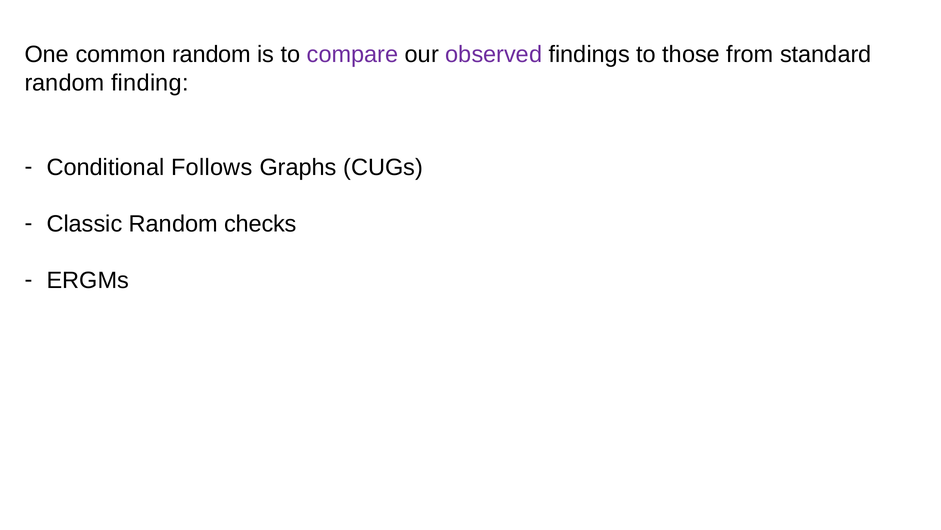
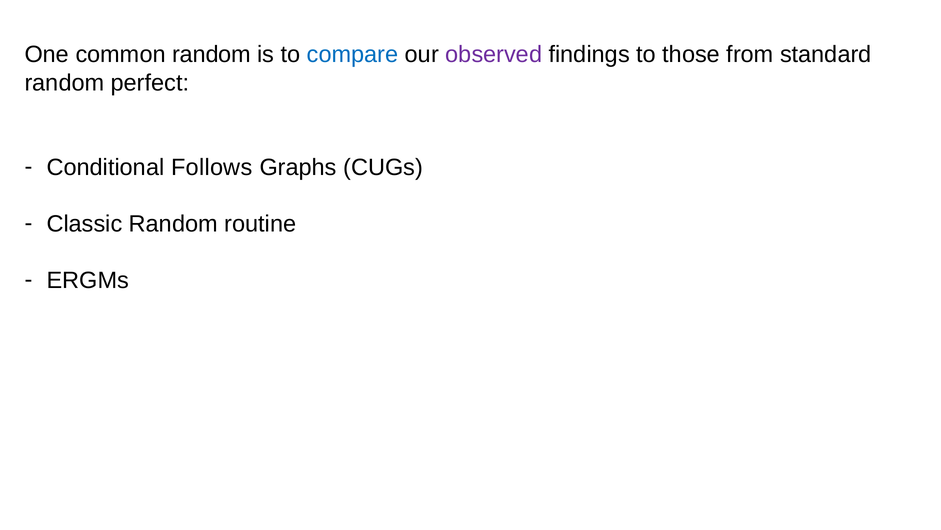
compare colour: purple -> blue (353, 55)
finding: finding -> perfect (150, 83)
checks: checks -> routine (260, 224)
